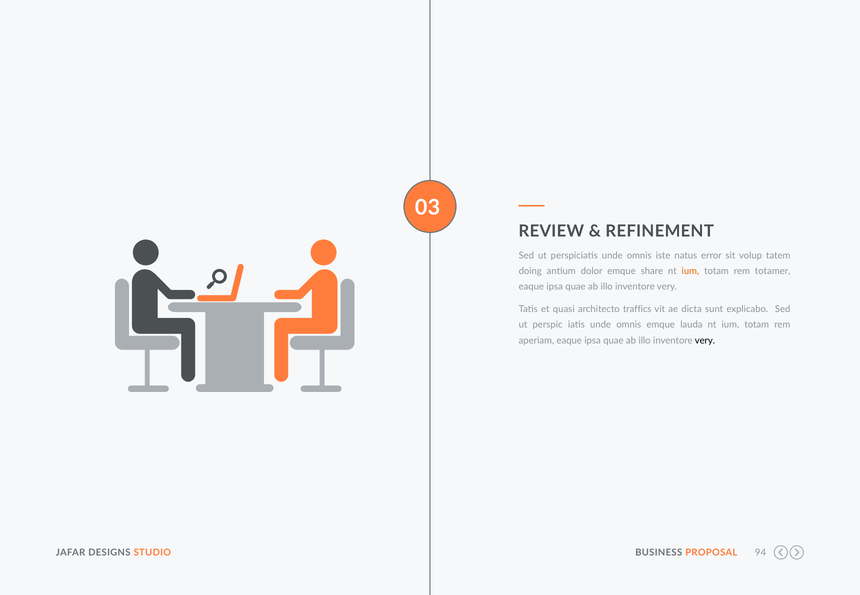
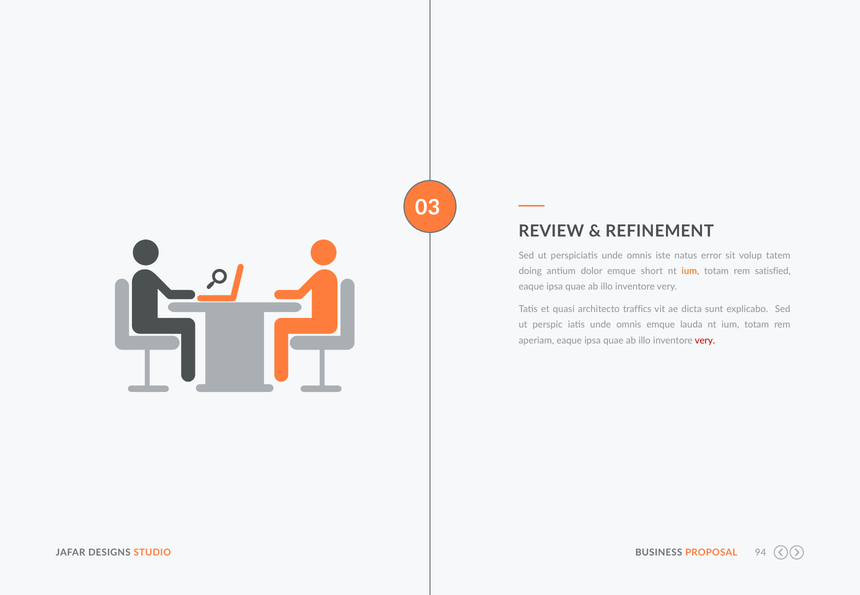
share: share -> short (652, 271)
totamer: totamer -> satisfied (773, 271)
very colour: black -> red (705, 341)
